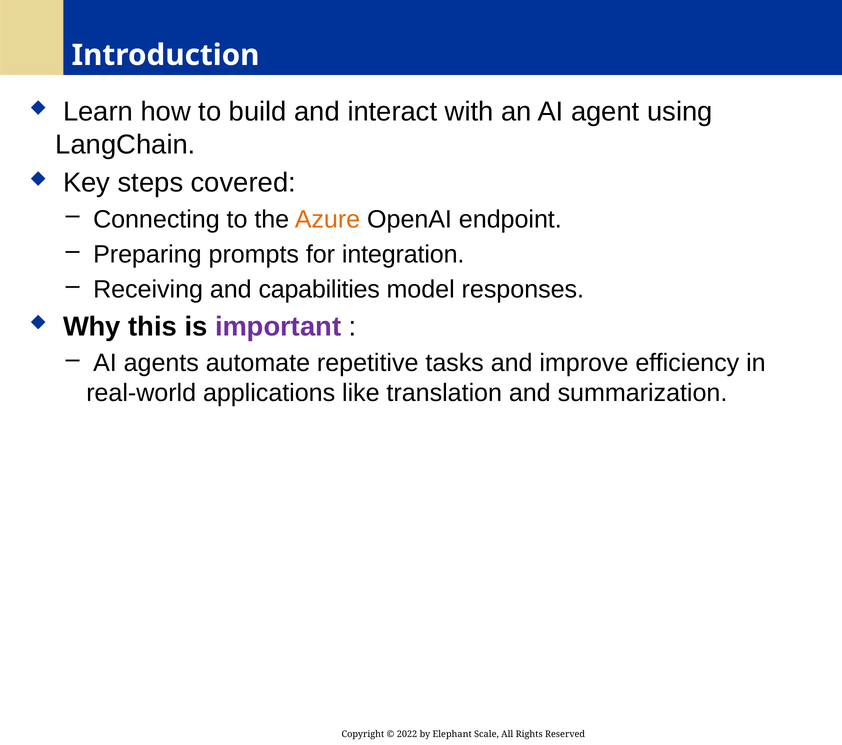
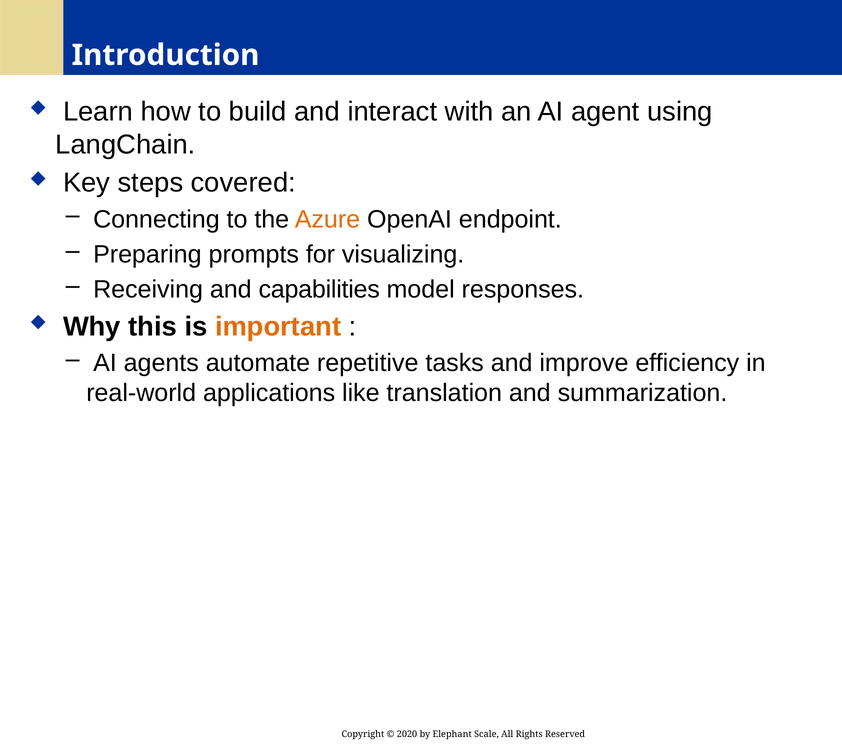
integration: integration -> visualizing (403, 255)
important colour: purple -> orange (278, 327)
2022: 2022 -> 2020 (407, 735)
